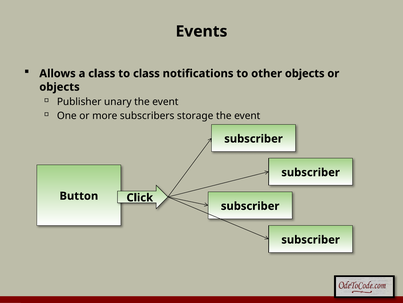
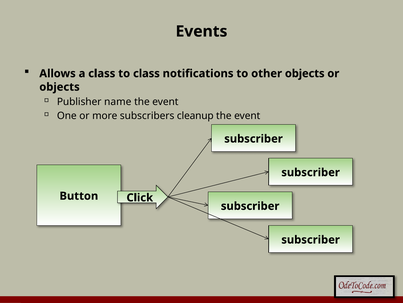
unary: unary -> name (118, 101)
storage: storage -> cleanup (195, 116)
